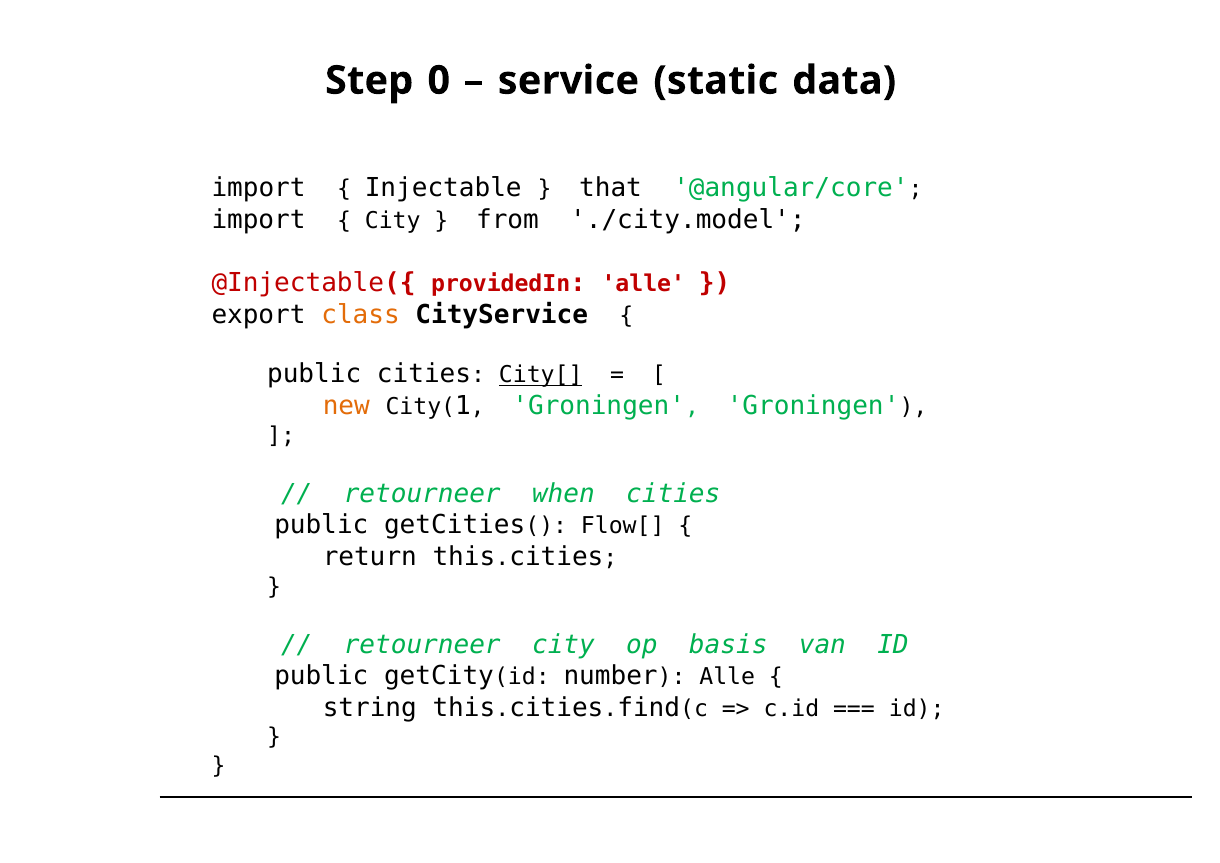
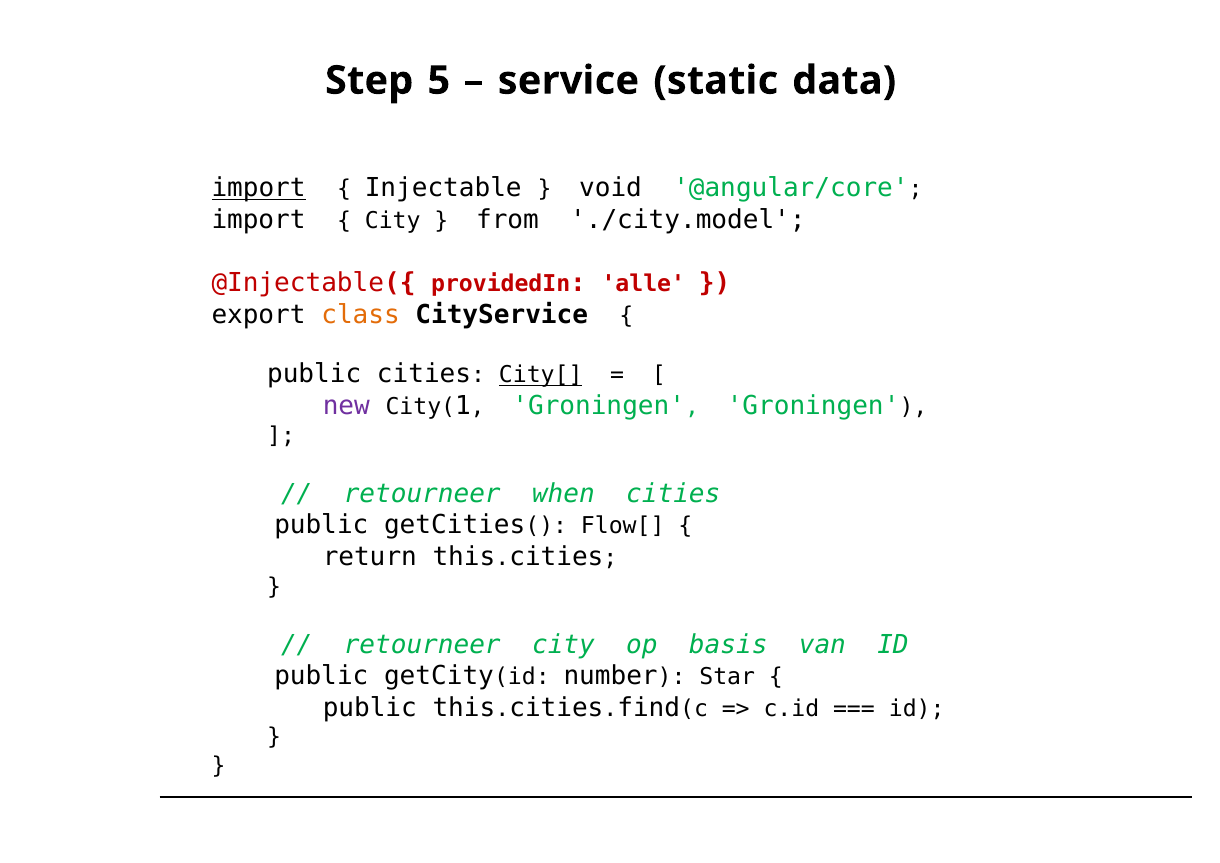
0: 0 -> 5 (439, 81)
import underline: none -> present (259, 188)
that: that -> void (611, 188)
new colour: orange -> purple (346, 406)
number Alle: Alle -> Star (727, 677)
string: string -> public (370, 708)
